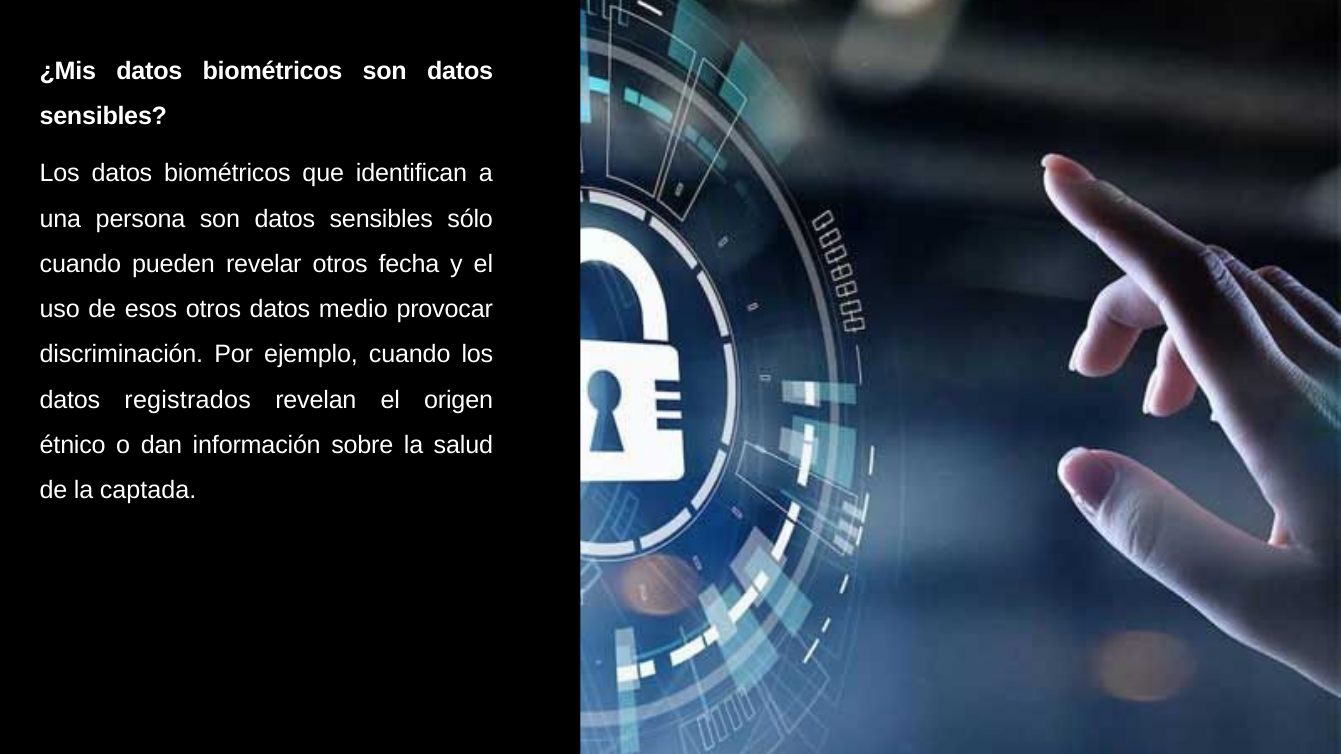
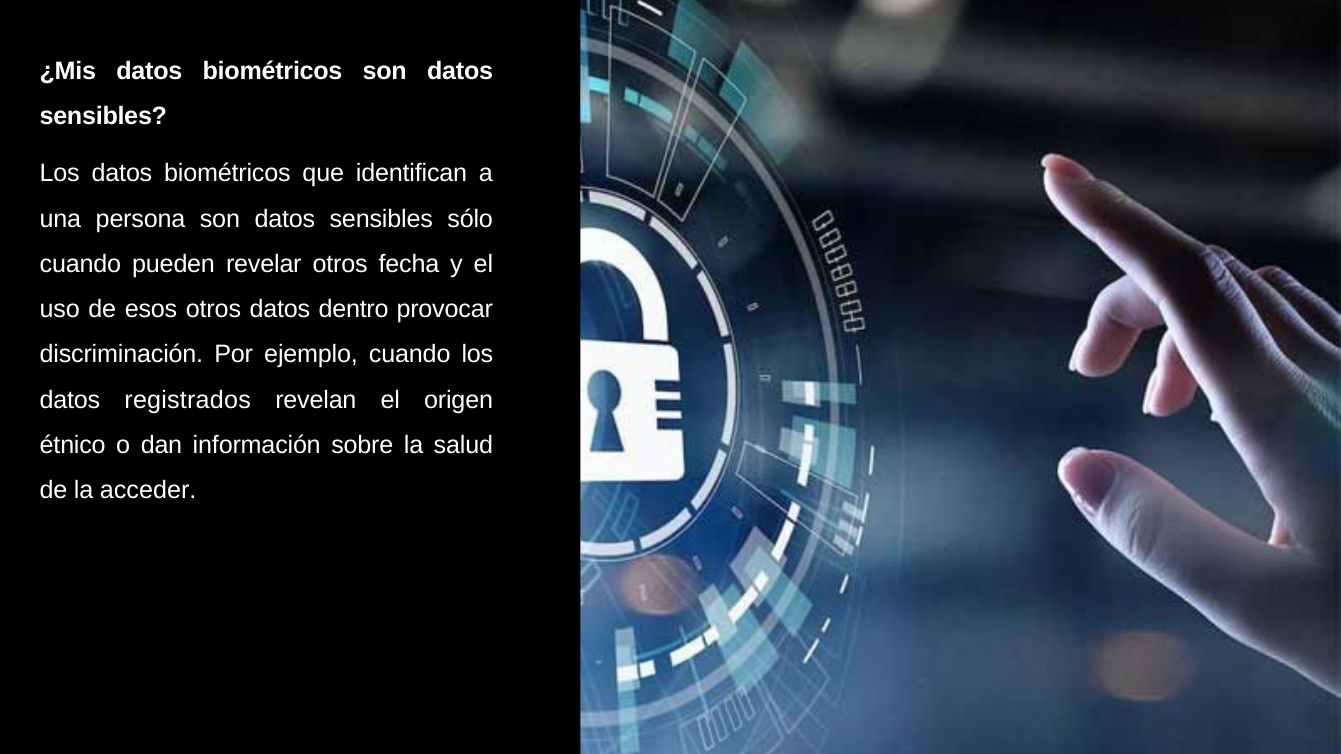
medio: medio -> dentro (354, 309)
captada: captada -> acceder (148, 490)
